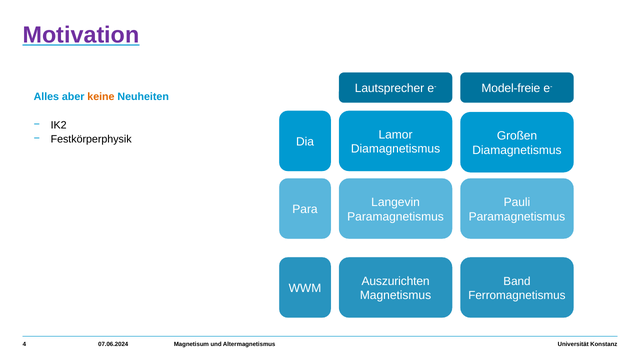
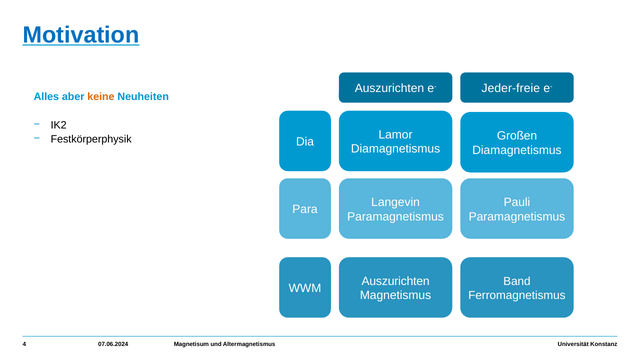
Motivation colour: purple -> blue (81, 35)
Lautsprecher: Lautsprecher -> Auszurichten (389, 88)
Model-freie: Model-freie -> Jeder-freie (511, 88)
